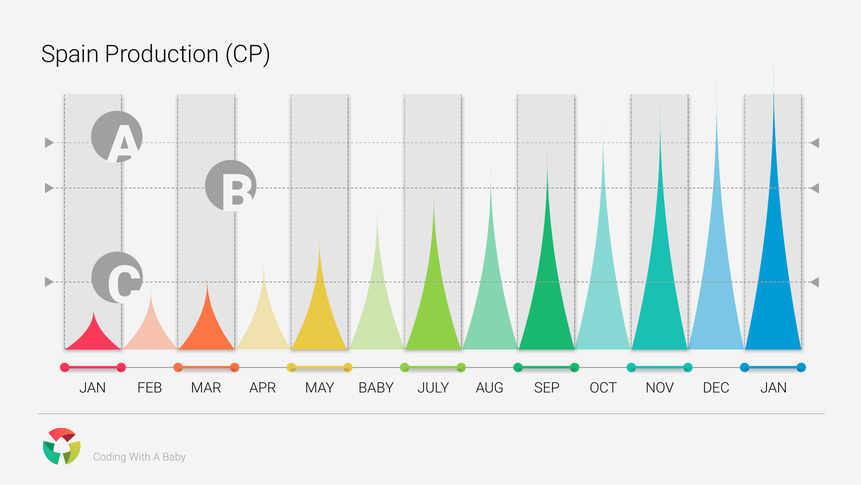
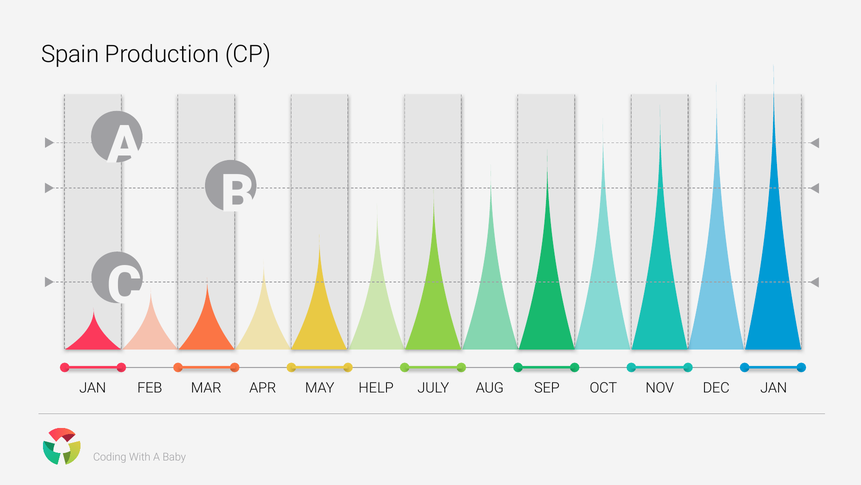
MAY BABY: BABY -> HELP (376, 387)
